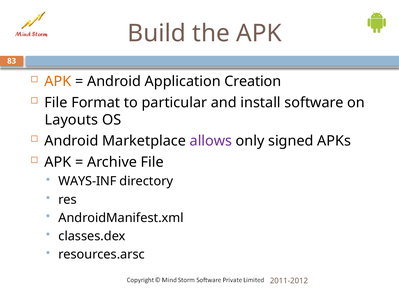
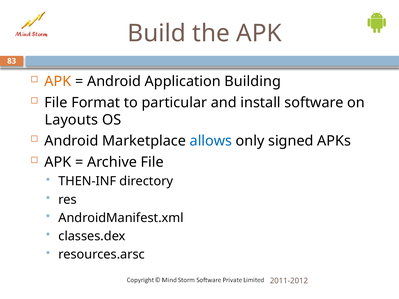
Creation: Creation -> Building (253, 81)
allows colour: purple -> blue (211, 141)
WAYS-INF: WAYS-INF -> THEN-INF (87, 181)
